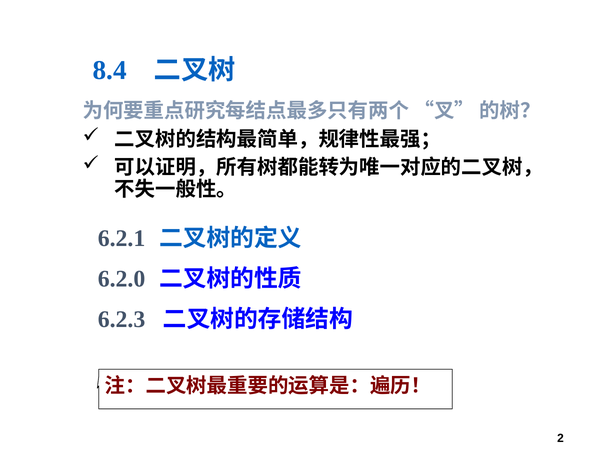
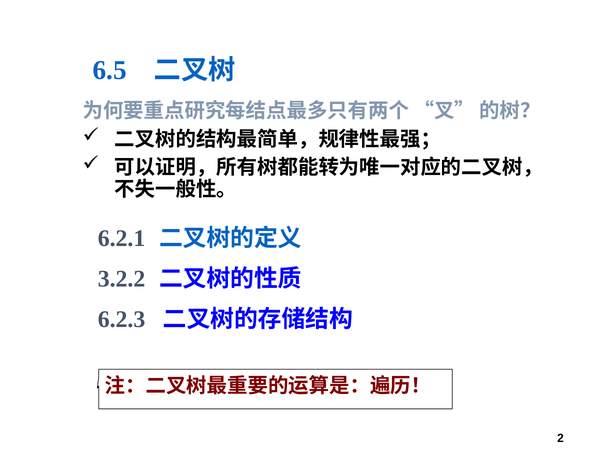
8.4: 8.4 -> 6.5 (110, 70)
6.2.0: 6.2.0 -> 3.2.2 (122, 279)
